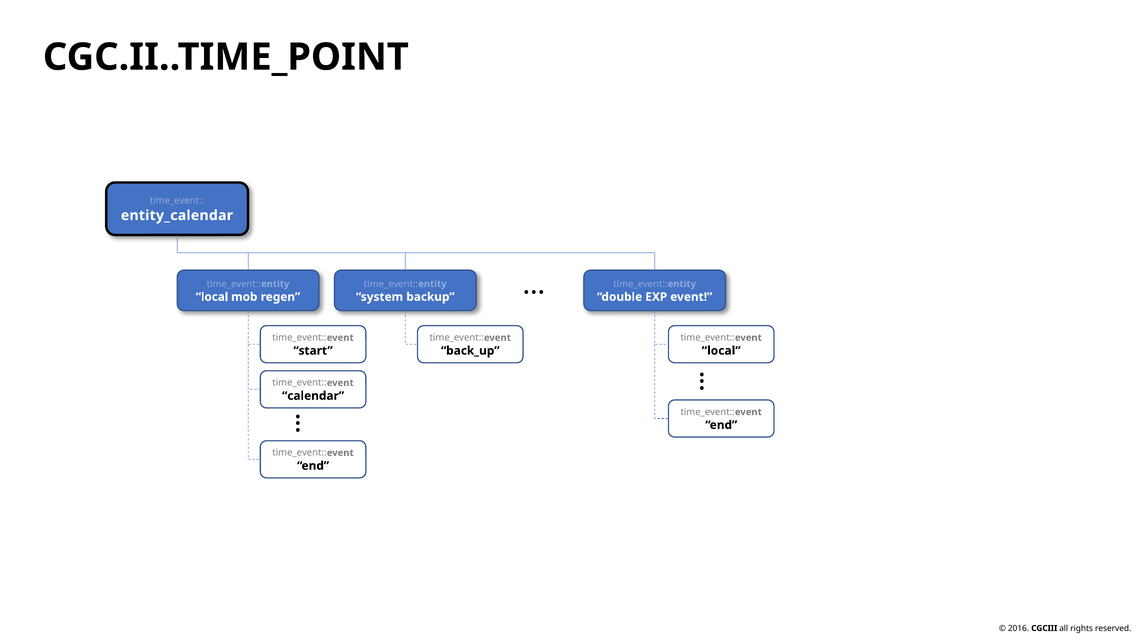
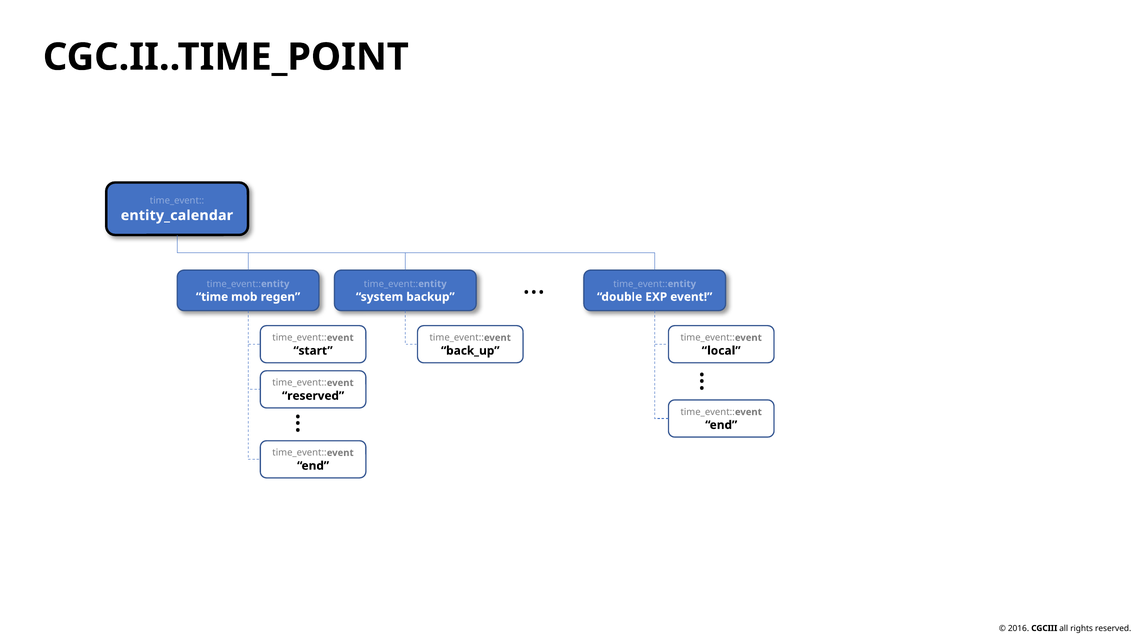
local: local -> time (212, 297)
calendar: calendar -> reserved (313, 395)
